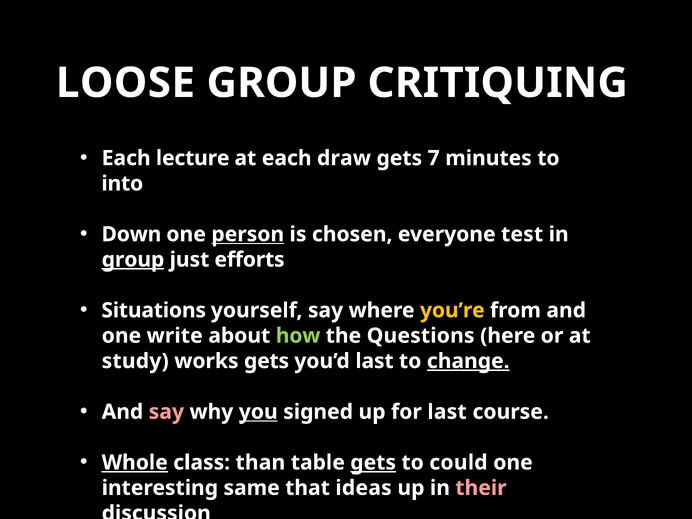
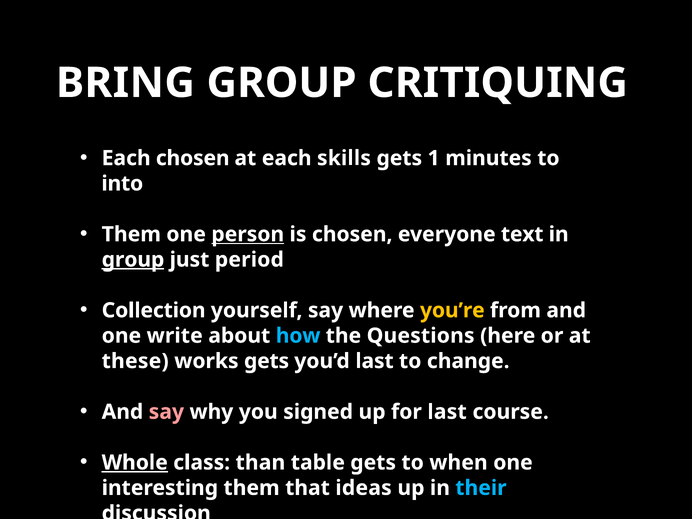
LOOSE: LOOSE -> BRING (125, 83)
Each lecture: lecture -> chosen (193, 158)
draw: draw -> skills (344, 158)
7: 7 -> 1 (434, 158)
Down: Down -> Them (131, 234)
test: test -> text (522, 234)
efforts: efforts -> period (249, 260)
Situations: Situations -> Collection (154, 310)
how colour: light green -> light blue (298, 336)
study: study -> these (135, 361)
change underline: present -> none (468, 361)
you underline: present -> none (258, 412)
gets underline: present -> none (373, 463)
could: could -> when (458, 463)
interesting same: same -> them (252, 488)
their colour: pink -> light blue (481, 488)
